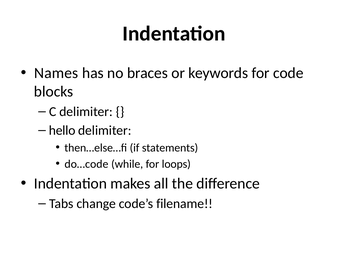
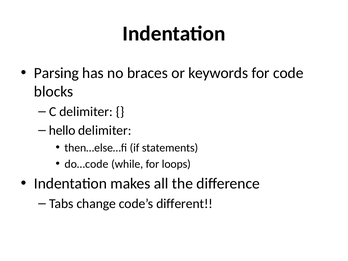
Names: Names -> Parsing (56, 73)
filename: filename -> different (185, 204)
